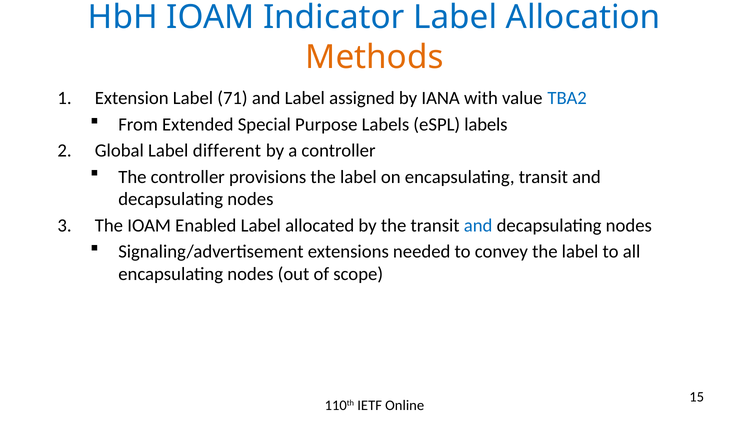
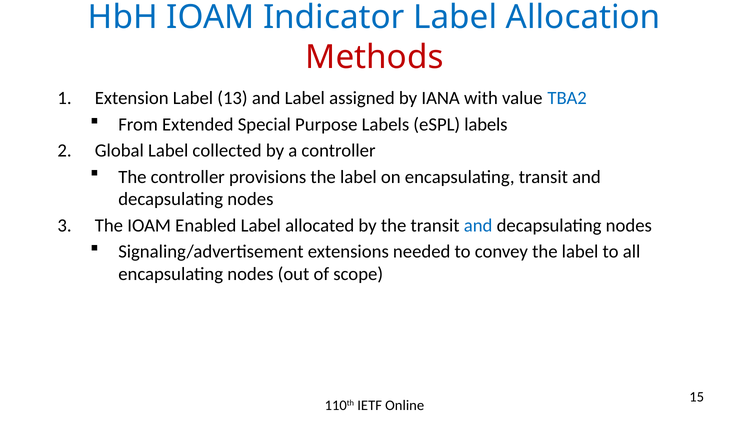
Methods colour: orange -> red (374, 57)
71: 71 -> 13 (232, 98)
different: different -> collected (227, 151)
